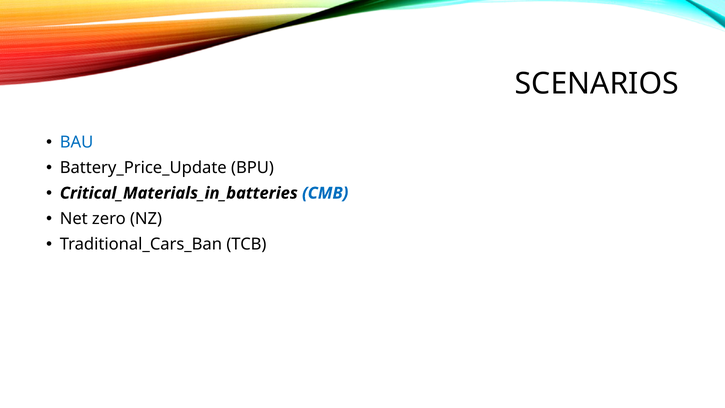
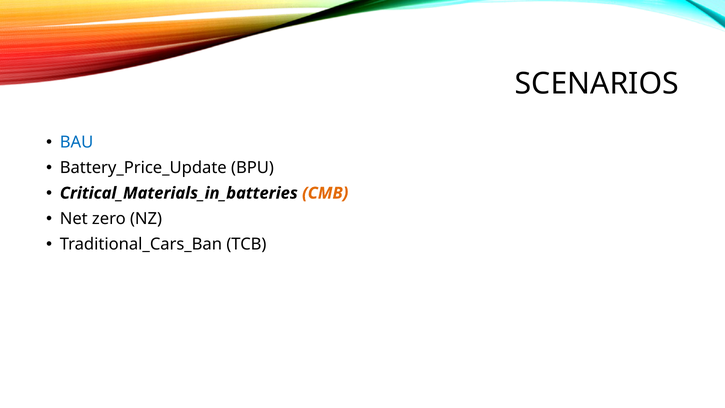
CMB colour: blue -> orange (325, 193)
